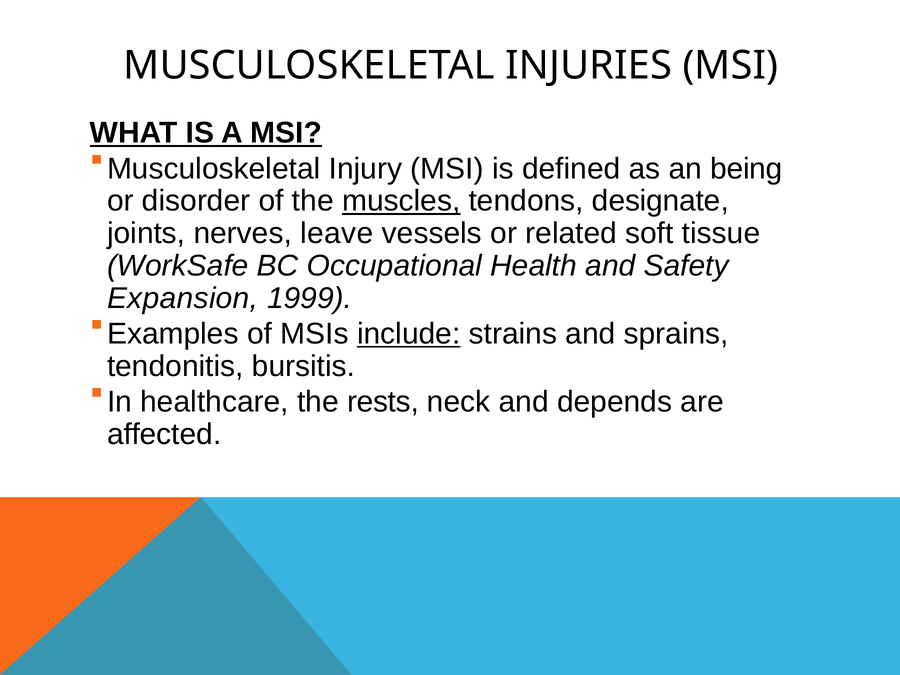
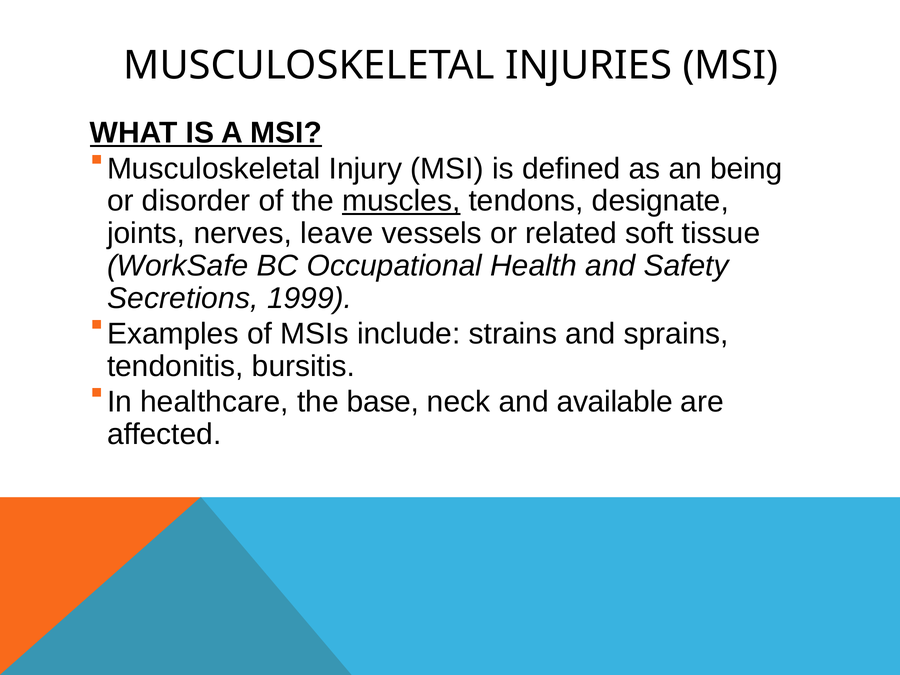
Expansion: Expansion -> Secretions (183, 298)
include underline: present -> none (409, 334)
rests: rests -> base (383, 402)
depends: depends -> available (615, 402)
